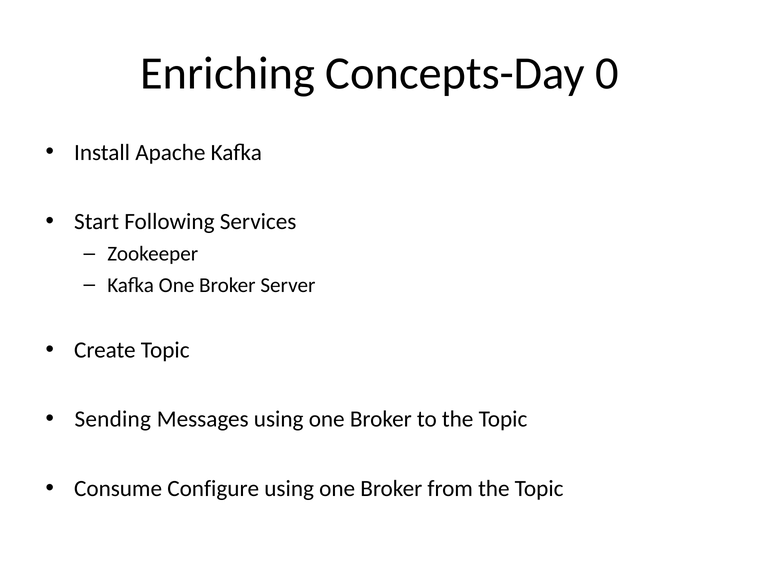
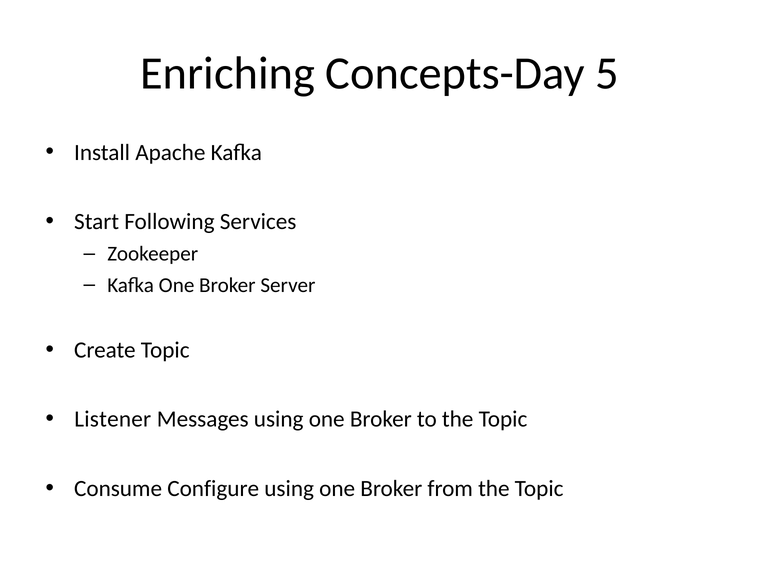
0: 0 -> 5 (607, 74)
Sending: Sending -> Listener (113, 419)
